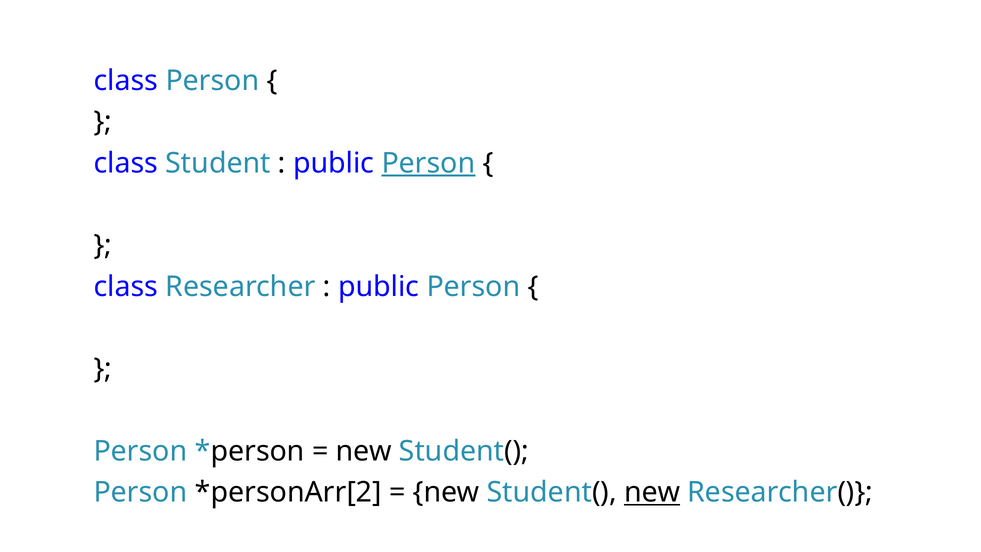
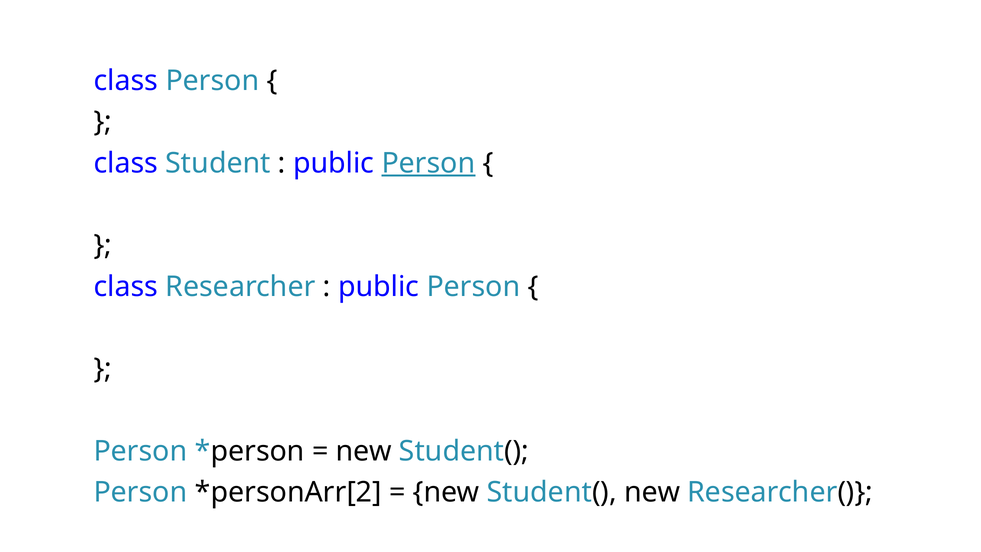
new underline: present -> none (652, 492)
